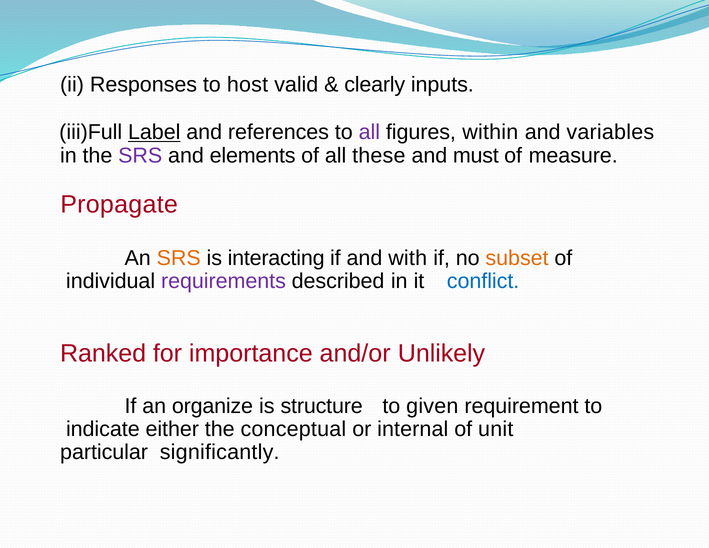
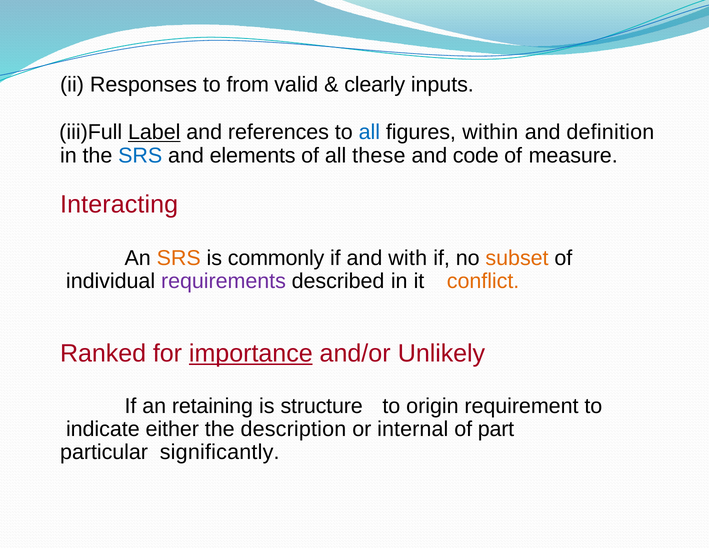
host: host -> from (248, 85)
all colour: purple -> blue (369, 132)
variables: variables -> definition (610, 132)
SRS colour: purple -> blue (140, 155)
must: must -> code (476, 155)
Propagate: Propagate -> Interacting (119, 204)
interacting: interacting -> commonly (276, 258)
conflict colour: blue -> orange (483, 281)
importance underline: none -> present (251, 354)
organize: organize -> retaining (212, 406)
given: given -> origin (432, 406)
conceptual: conceptual -> description (293, 429)
unit: unit -> part (496, 429)
